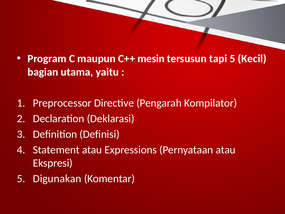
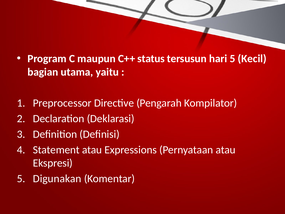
mesin: mesin -> status (151, 59)
tapi: tapi -> hari (218, 59)
